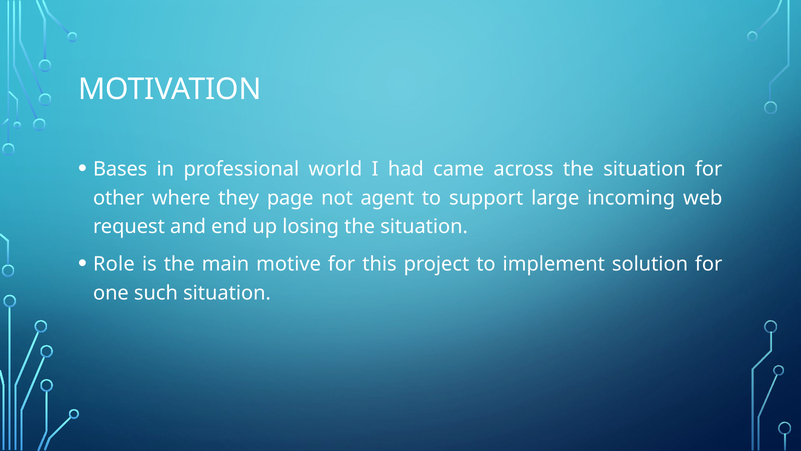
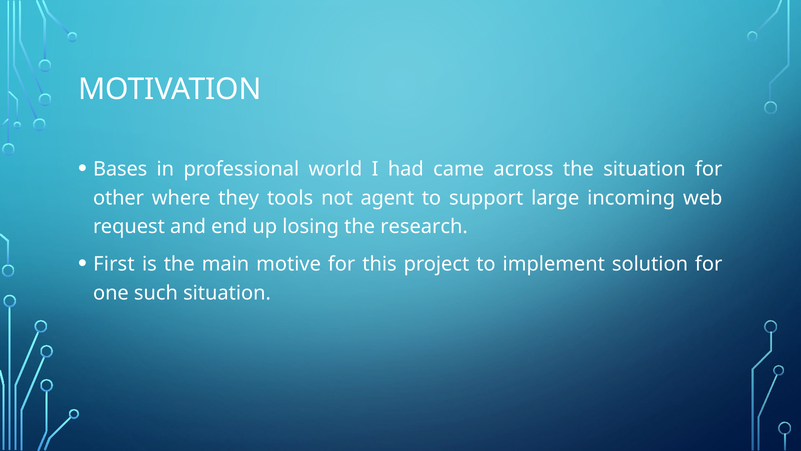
page: page -> tools (290, 198)
losing the situation: situation -> research (424, 227)
Role: Role -> First (114, 264)
